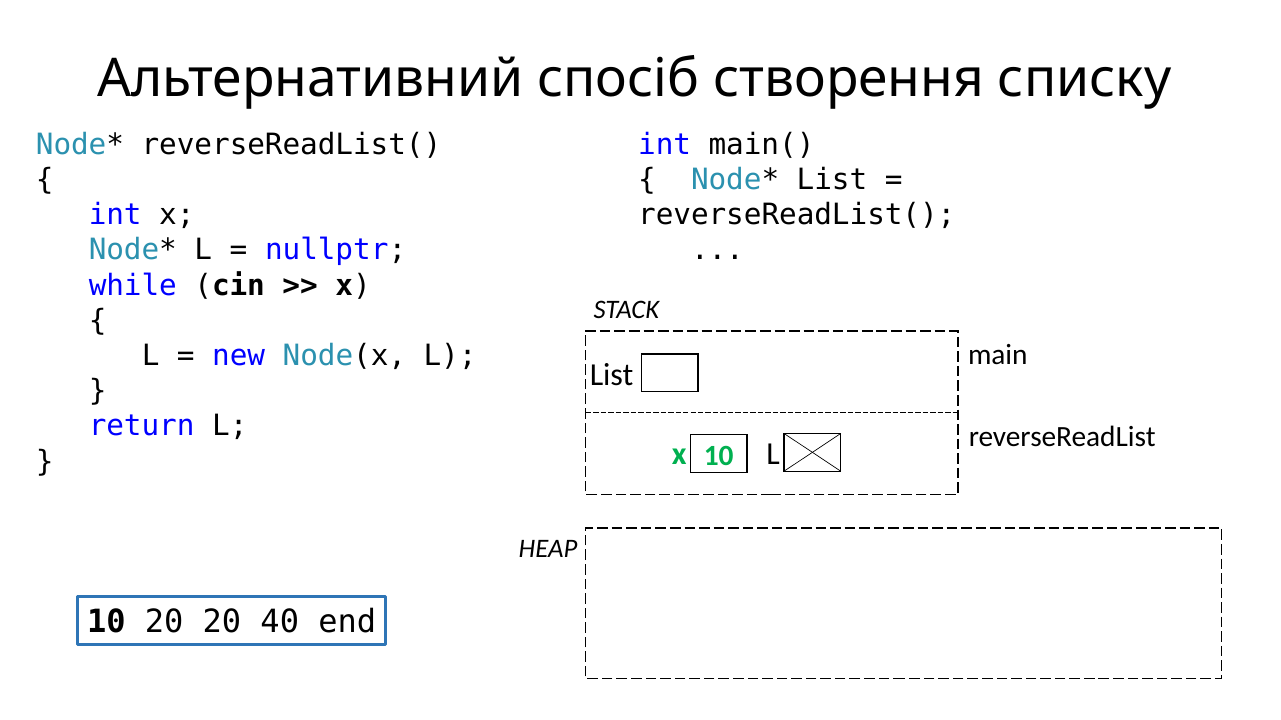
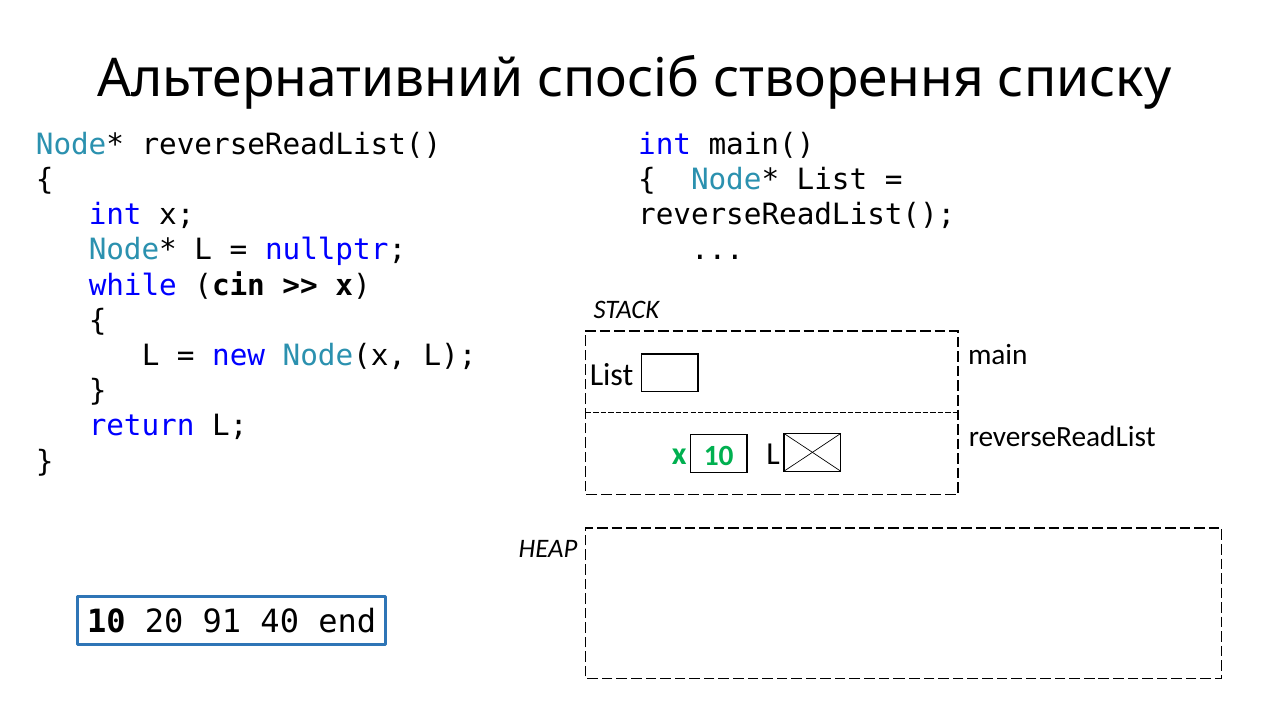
20 20: 20 -> 91 (222, 623)
